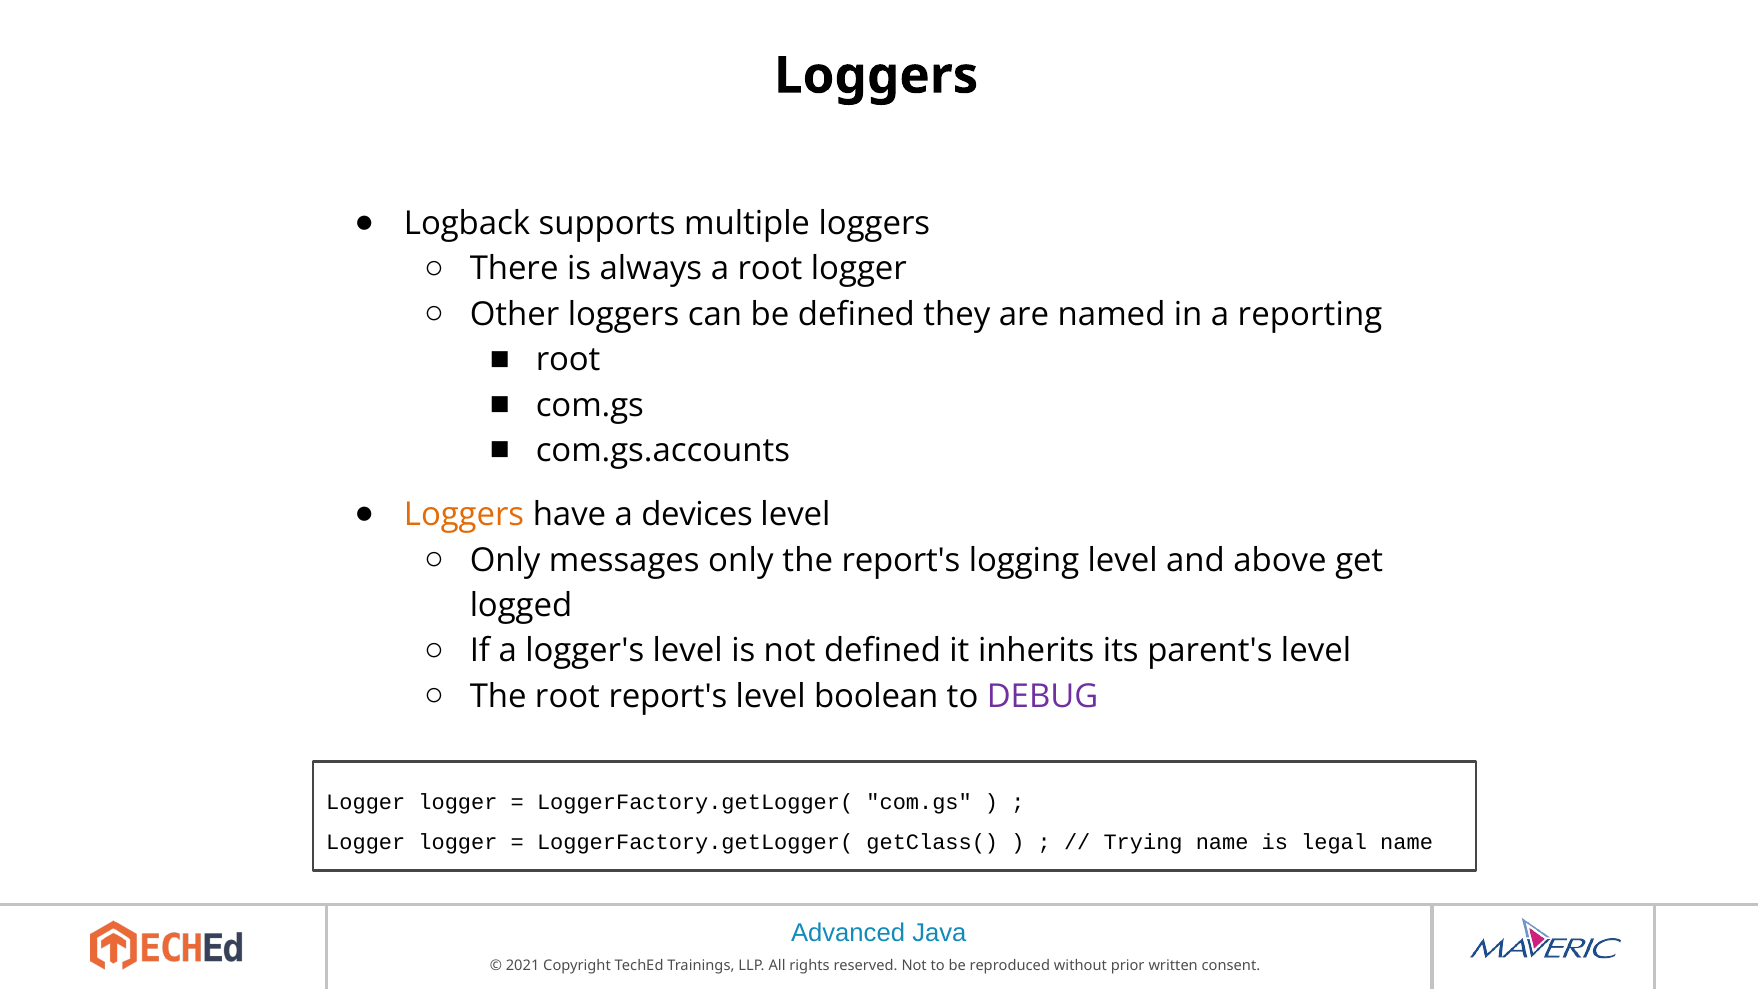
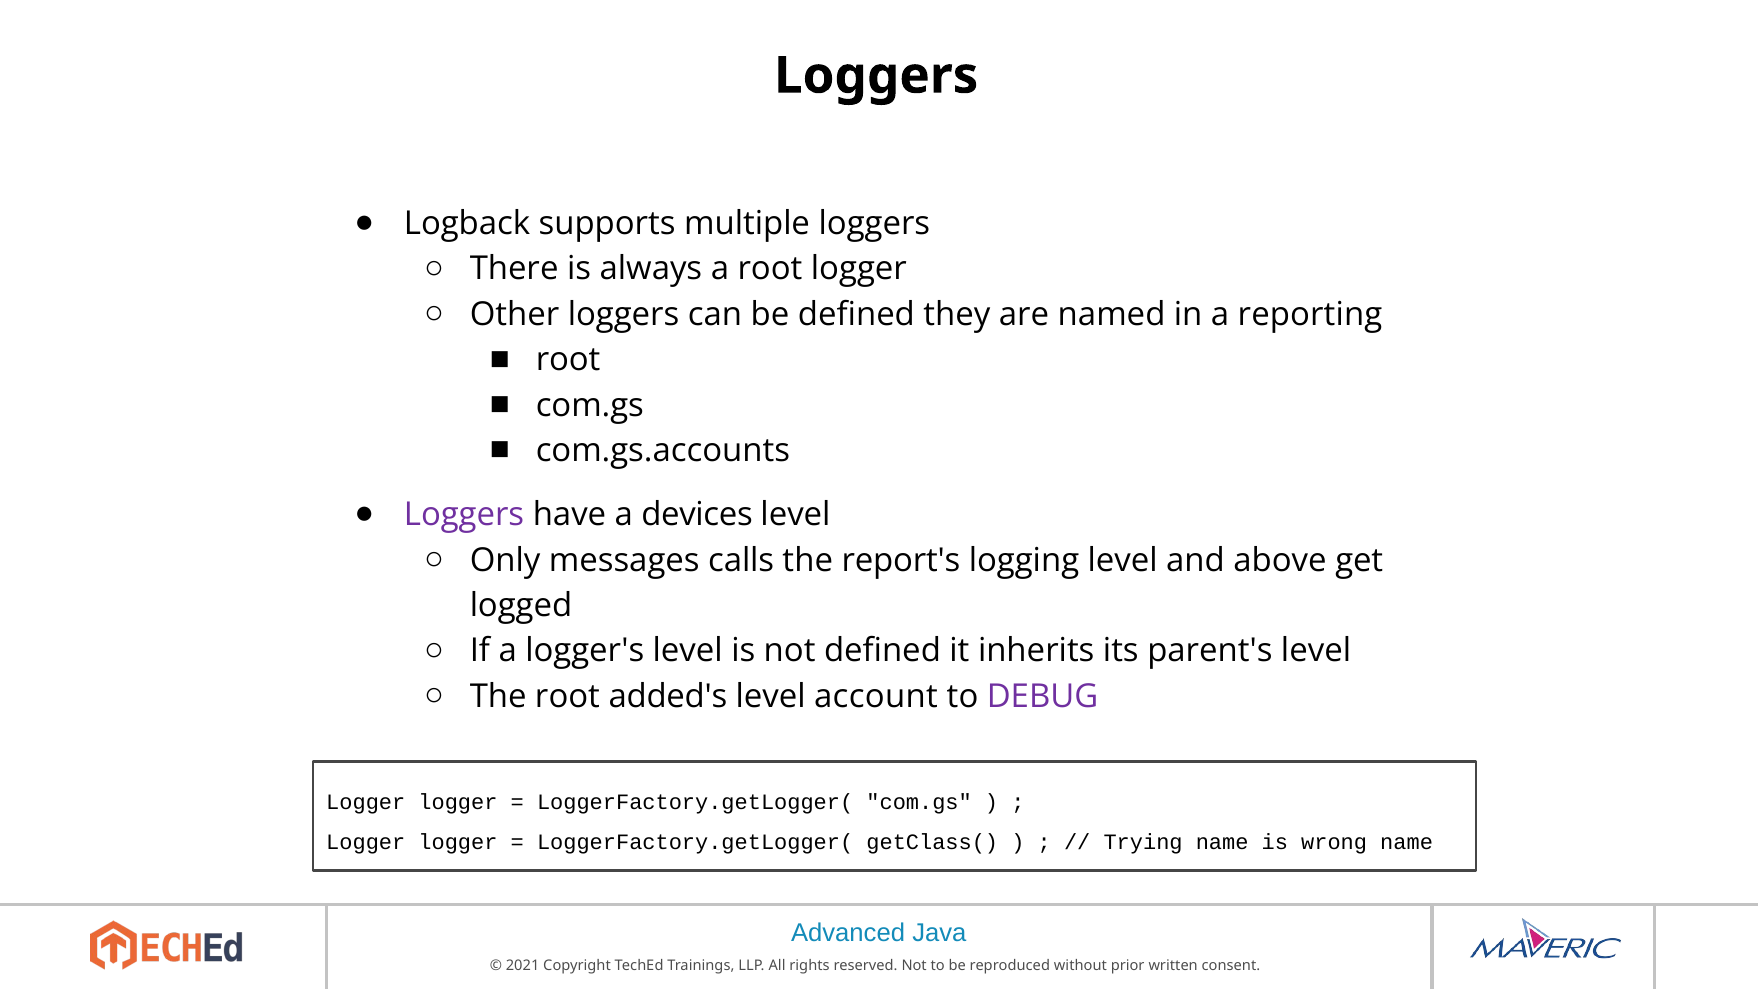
Loggers colour: orange -> purple (464, 515)
messages only: only -> calls (741, 560)
root report's: report's -> added's (668, 696)
boolean: boolean -> account (876, 696)
legal: legal -> wrong (1334, 842)
